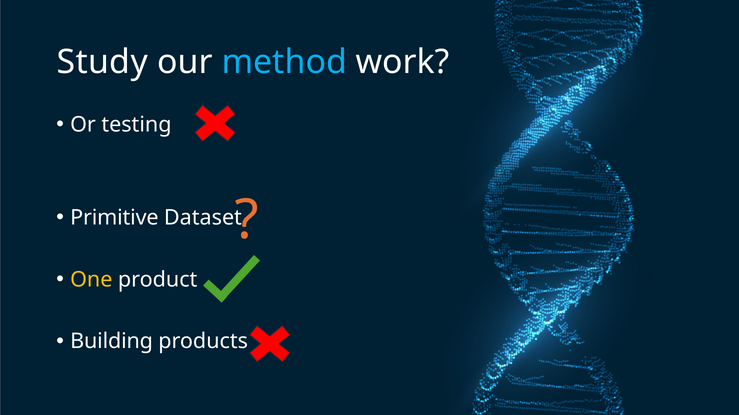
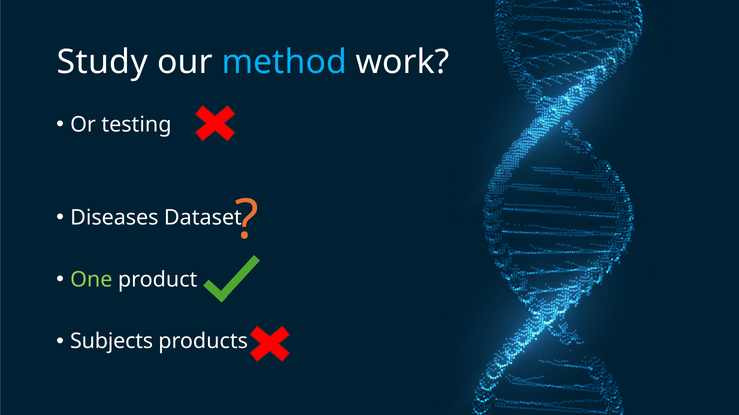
Primitive: Primitive -> Diseases (114, 218)
One colour: yellow -> light green (91, 280)
Building: Building -> Subjects (112, 342)
